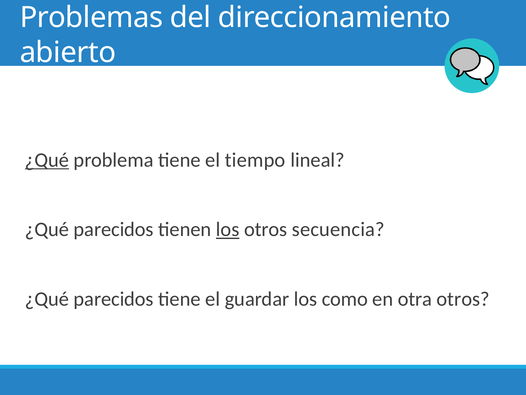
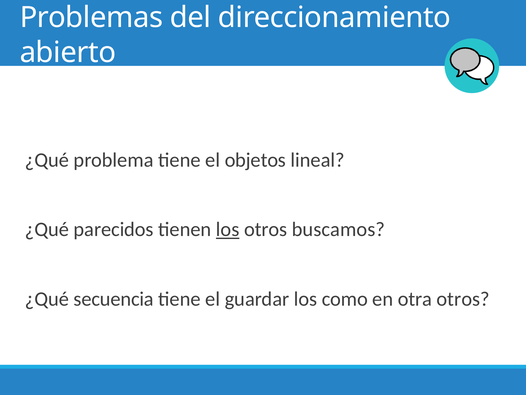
¿Qué underline: present -> none (47, 160)
tiempo: tiempo -> objetos (255, 160)
secuencia: secuencia -> buscamos (338, 229)
parecidos: parecidos -> secuencia (114, 299)
